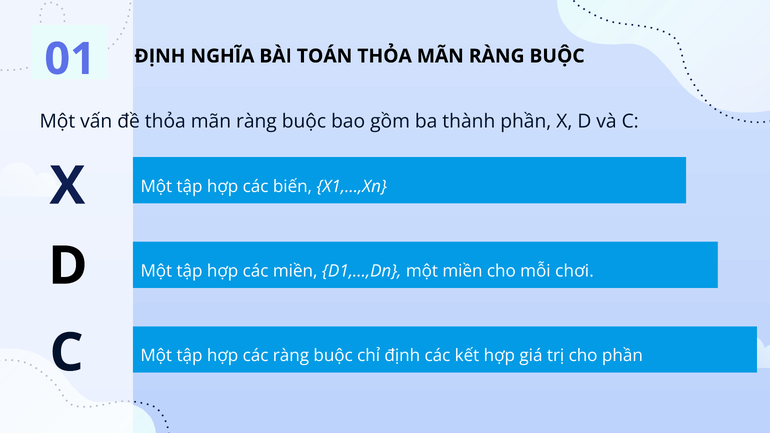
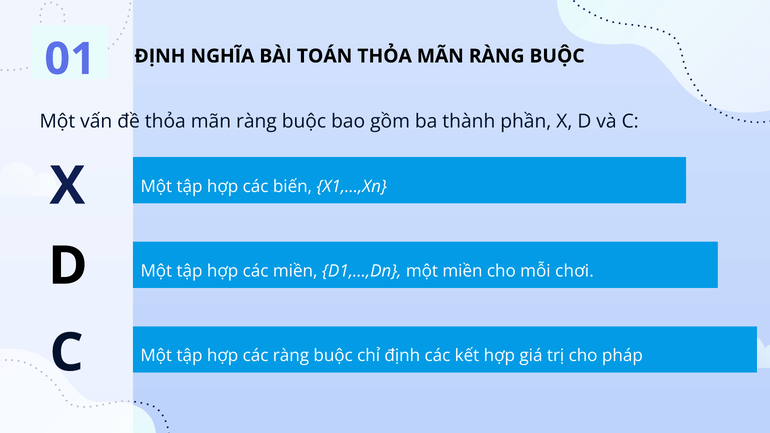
cho phần: phần -> pháp (622, 356)
